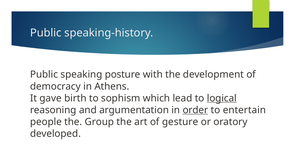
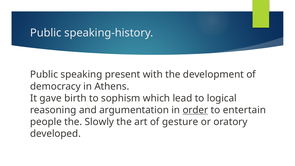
posture: posture -> present (123, 75)
logical underline: present -> none (222, 98)
Group: Group -> Slowly (99, 122)
